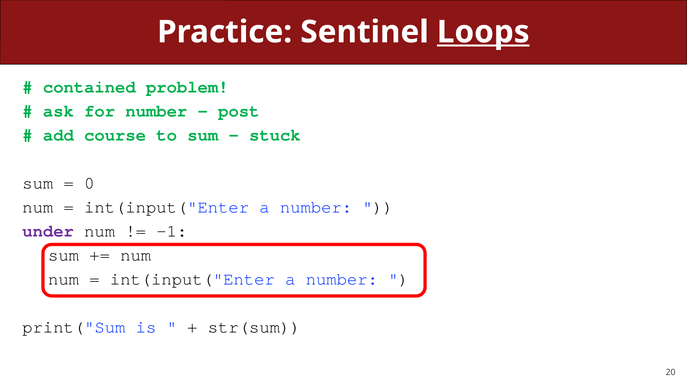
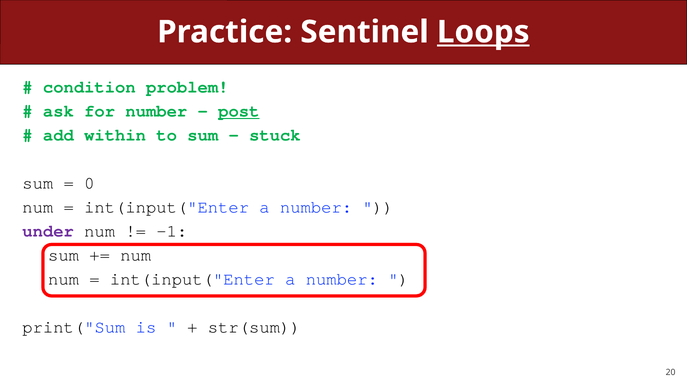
contained: contained -> condition (89, 87)
post underline: none -> present (239, 111)
course: course -> within (115, 135)
